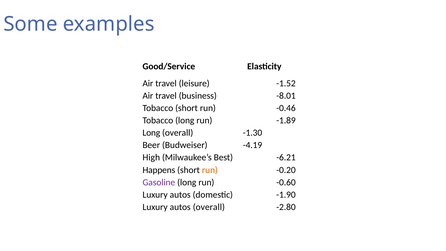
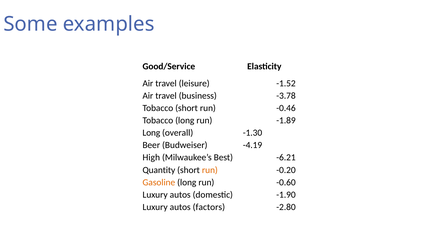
-8.01: -8.01 -> -3.78 (286, 96)
Happens: Happens -> Quantity (159, 170)
Gasoline colour: purple -> orange (159, 182)
autos overall: overall -> factors (209, 207)
